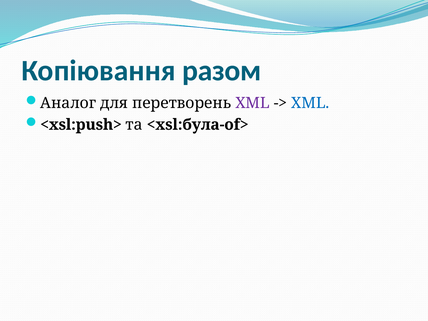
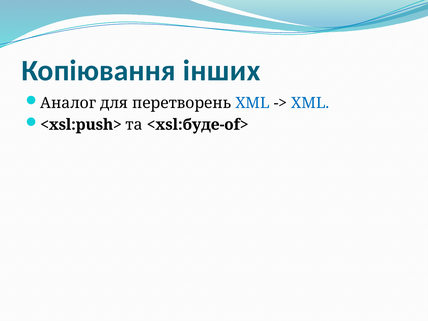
разом: разом -> інших (222, 71)
XML colour: purple -> blue (253, 103)
<xsl:була-of>: <xsl:була-of> -> <xsl:буде-of> (198, 125)
